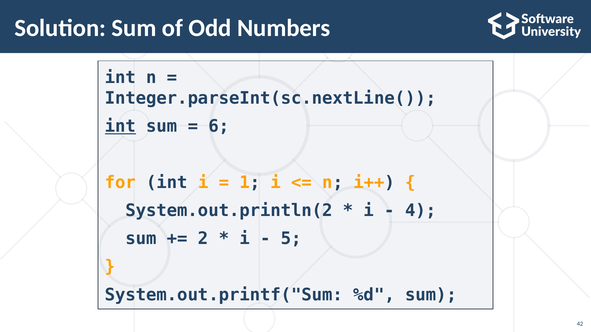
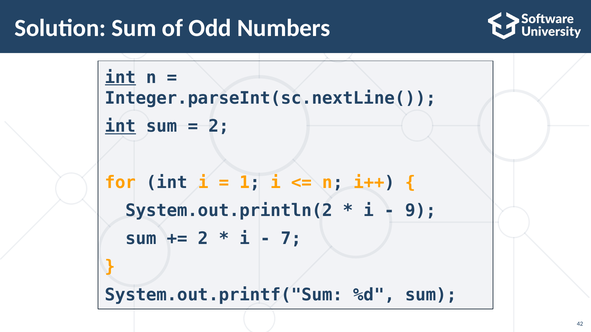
int underline: none -> present (120, 78)
6: 6 -> 2 (219, 126)
4: 4 -> 9 (421, 211)
5: 5 -> 7 (291, 239)
